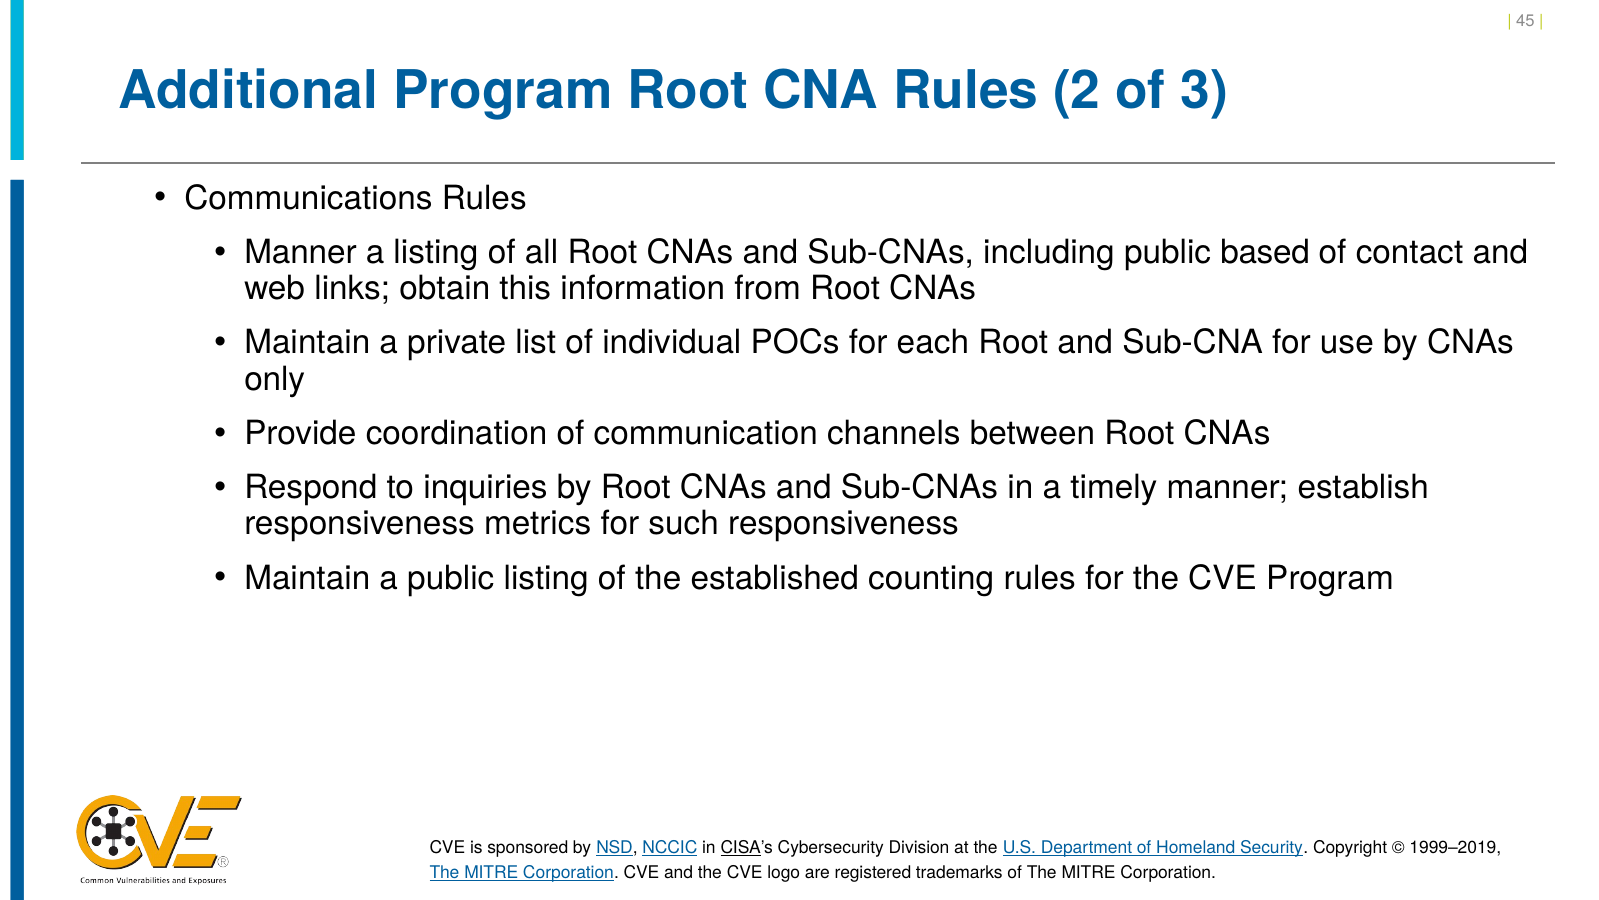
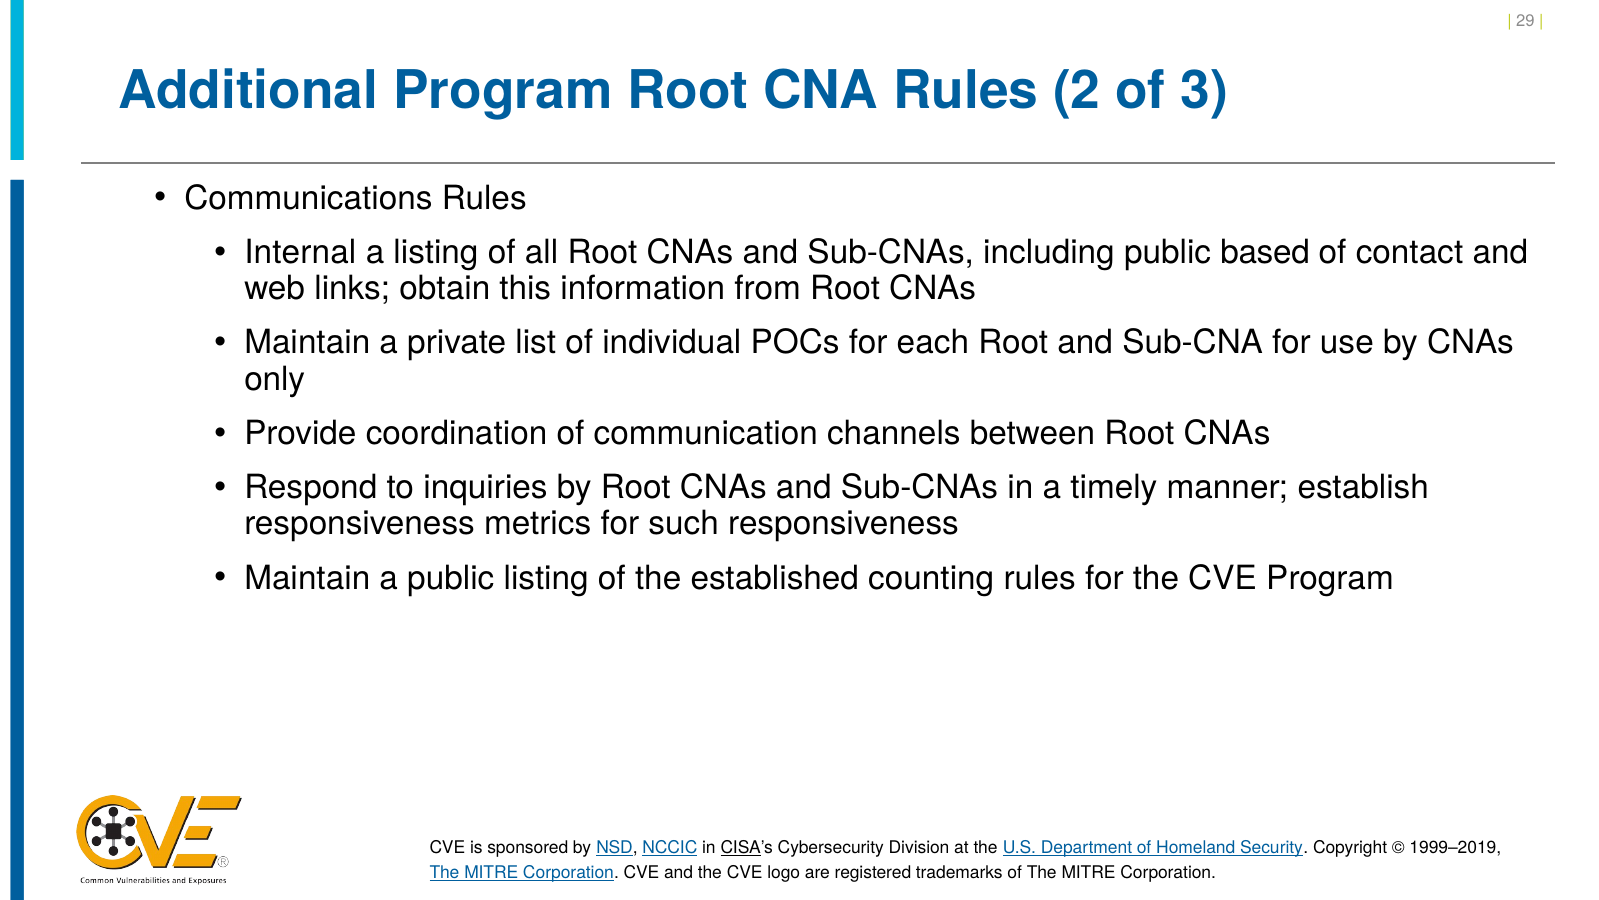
45: 45 -> 29 (1525, 21)
Manner: Manner -> Internal (300, 252)
